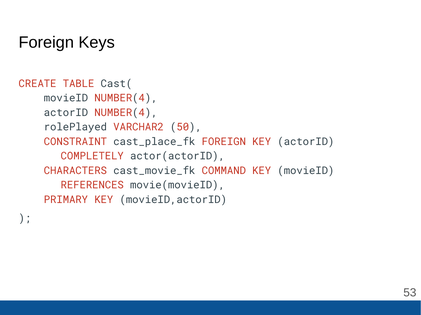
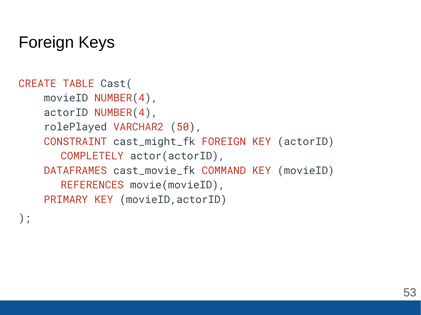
cast_place_fk: cast_place_fk -> cast_might_fk (154, 142)
CHARACTERS: CHARACTERS -> DATAFRAMES (75, 171)
